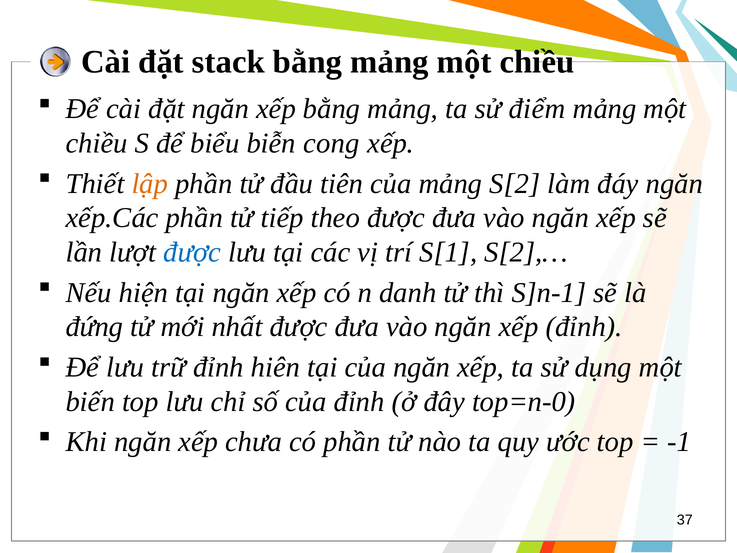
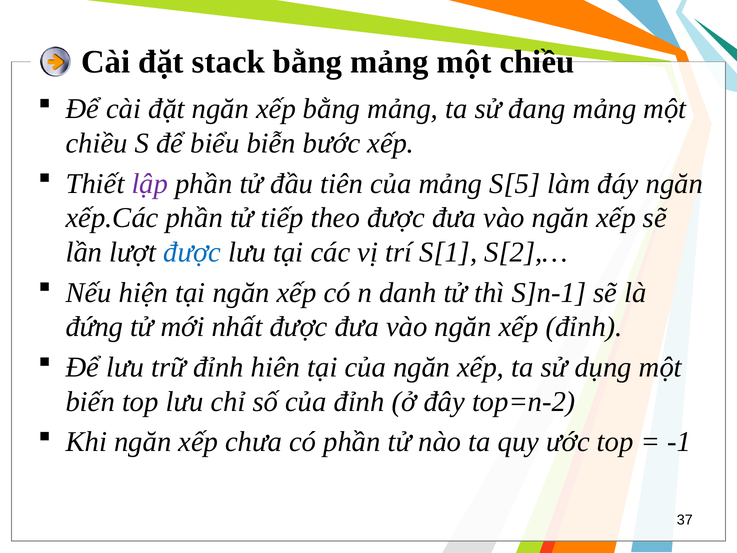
điểm: điểm -> đang (537, 109)
cong: cong -> bước (332, 143)
lập colour: orange -> purple (150, 183)
S[2: S[2 -> S[5 (515, 183)
top=n-0: top=n-0 -> top=n-2 (524, 401)
